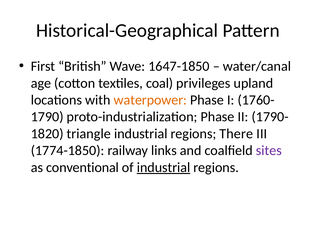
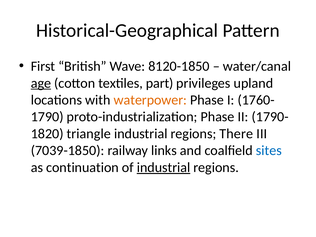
1647-1850: 1647-1850 -> 8120-1850 (179, 66)
age underline: none -> present (41, 83)
coal: coal -> part (160, 83)
1774-1850: 1774-1850 -> 7039-1850 (68, 151)
sites colour: purple -> blue (269, 151)
conventional: conventional -> continuation (82, 167)
